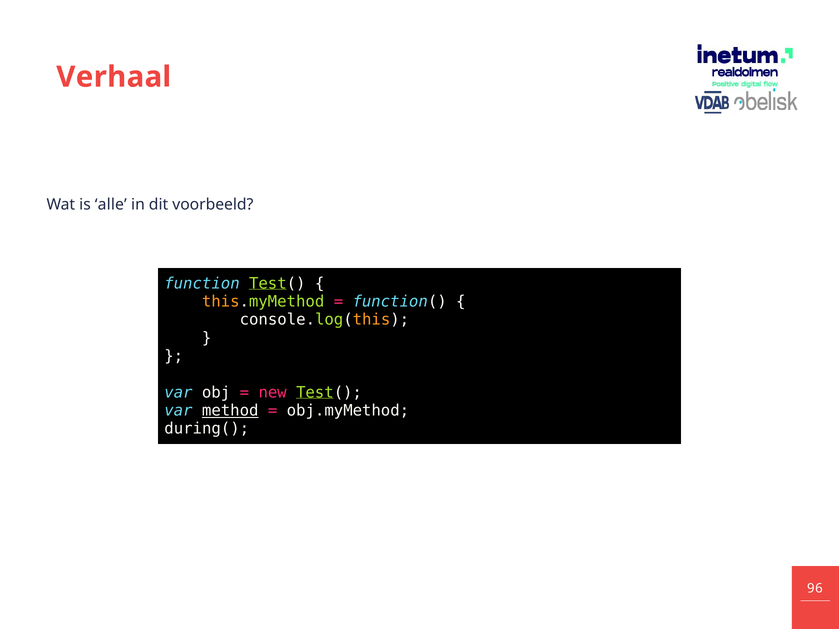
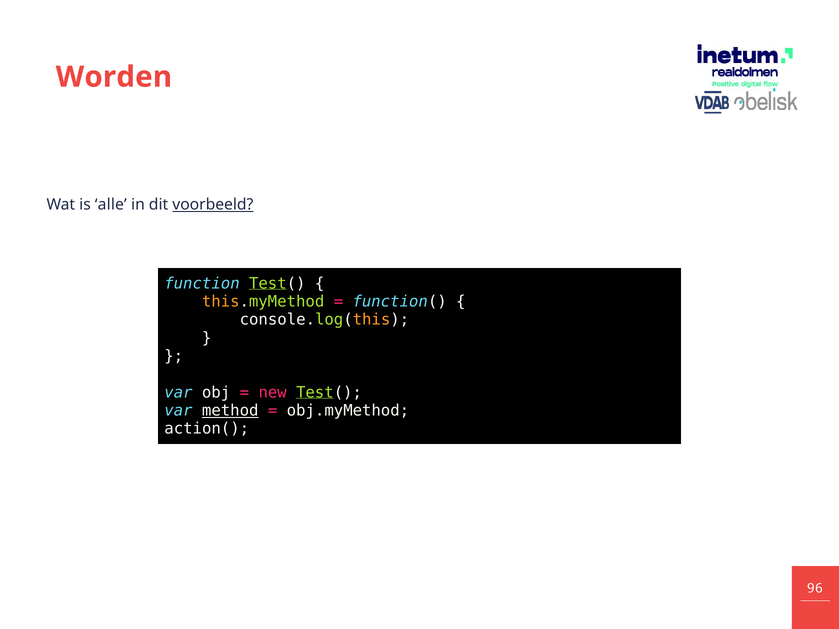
Verhaal: Verhaal -> Worden (114, 77)
voorbeeld underline: none -> present (213, 205)
during(: during( -> action( (207, 429)
